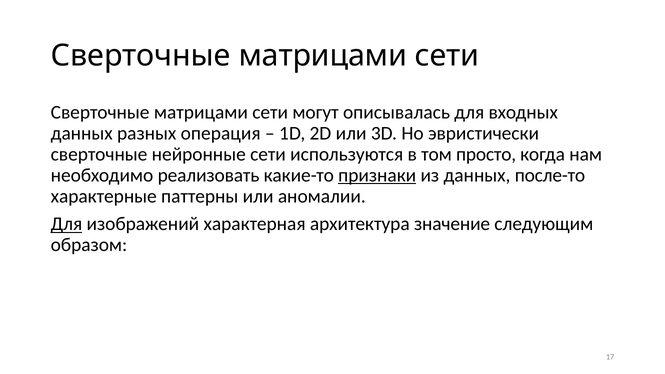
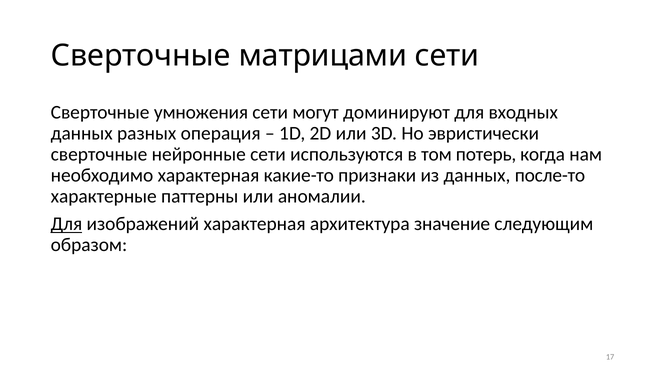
матрицами: матрицами -> умножения (201, 112)
описывалась: описывалась -> доминируют (396, 112)
просто: просто -> потерь (486, 154)
необходимо реализовать: реализовать -> характерная (209, 175)
признаки underline: present -> none (377, 175)
